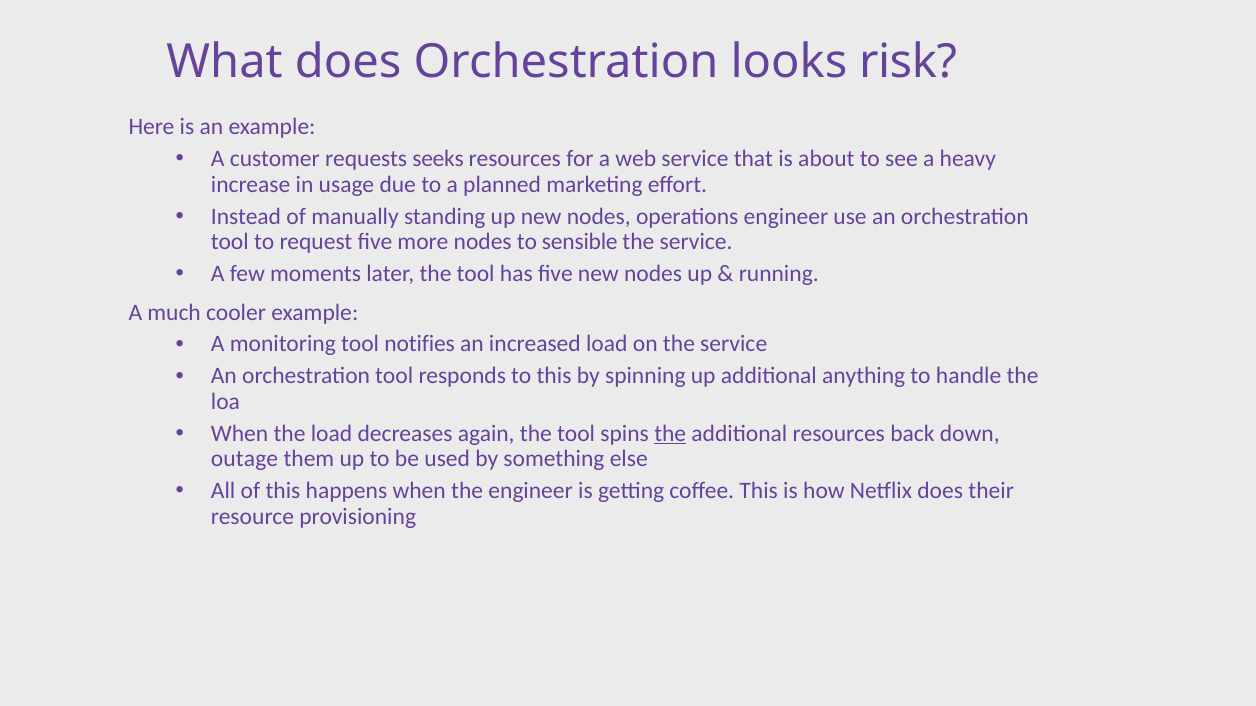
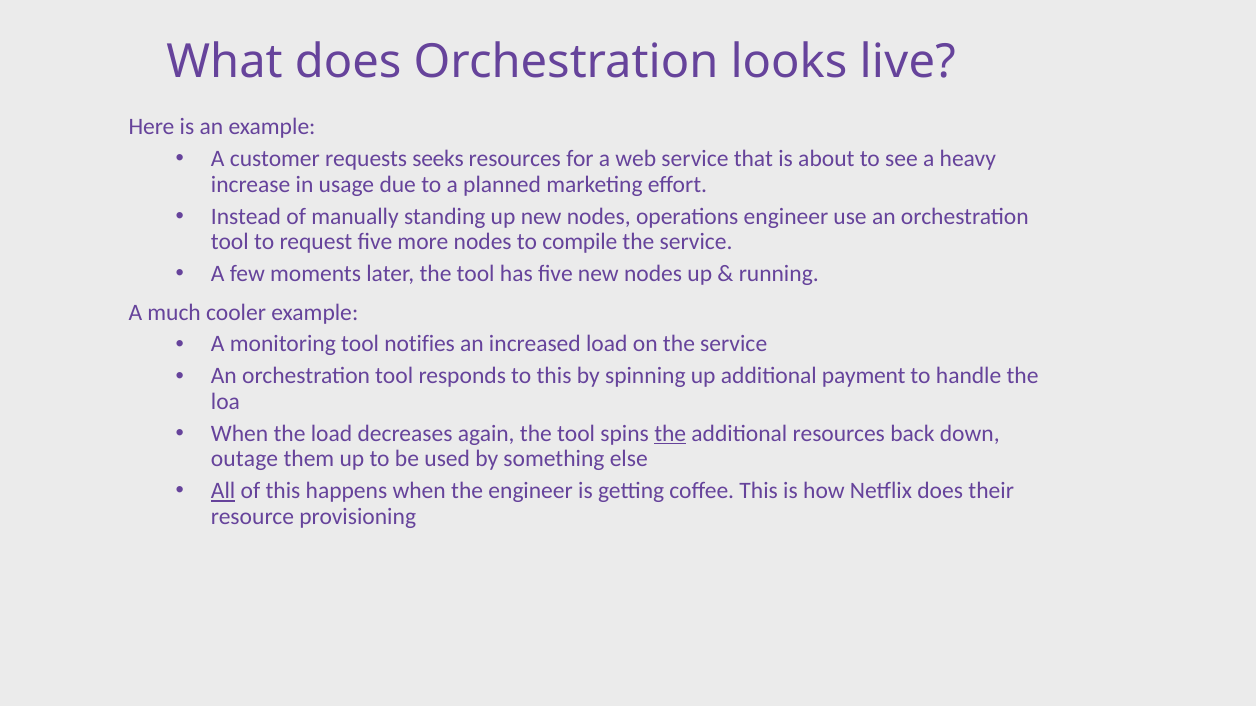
risk: risk -> live (908, 62)
sensible: sensible -> compile (580, 242)
anything: anything -> payment (864, 376)
All underline: none -> present (223, 491)
